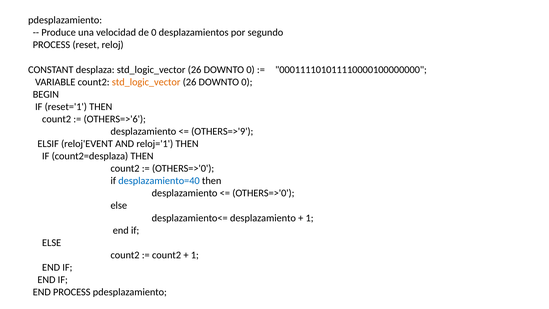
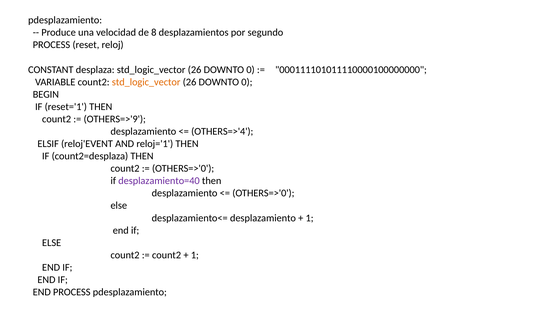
de 0: 0 -> 8 (154, 33)
OTHERS=>'6: OTHERS=>'6 -> OTHERS=>'9 (115, 119)
OTHERS=>'9: OTHERS=>'9 -> OTHERS=>'4 (222, 131)
desplazamiento=40 colour: blue -> purple (159, 181)
